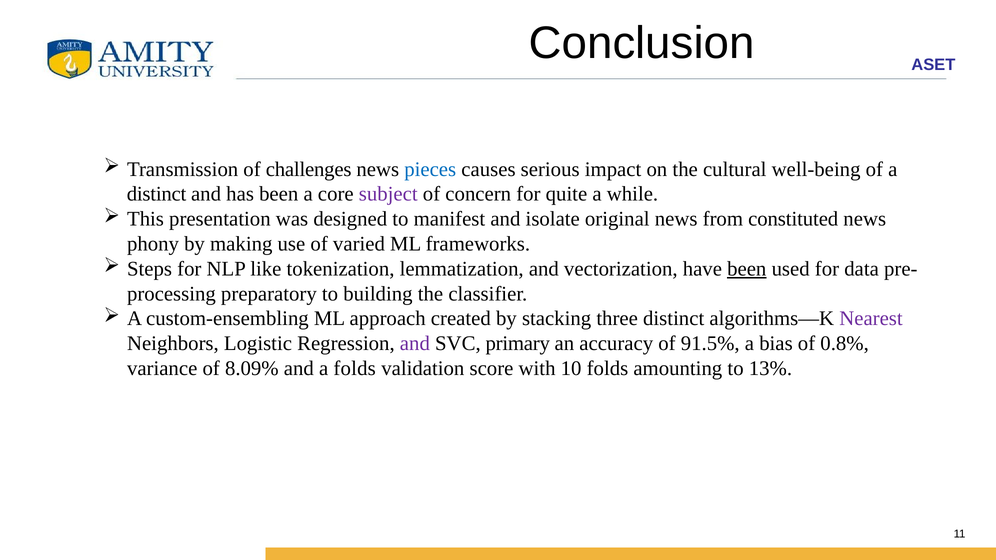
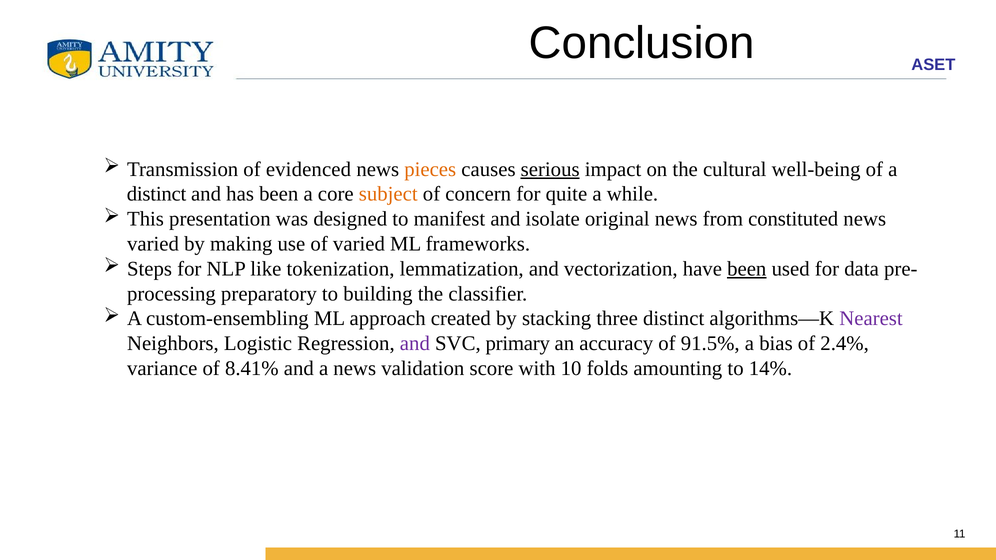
challenges: challenges -> evidenced (308, 169)
pieces colour: blue -> orange (430, 169)
serious underline: none -> present (550, 169)
subject colour: purple -> orange (388, 194)
phony: phony -> varied (153, 244)
0.8%: 0.8% -> 2.4% (845, 344)
8.09%: 8.09% -> 8.41% (252, 369)
a folds: folds -> news (355, 369)
13%: 13% -> 14% (770, 369)
